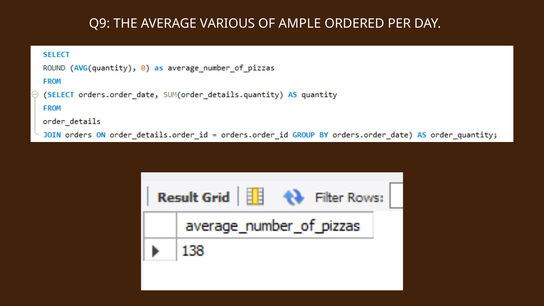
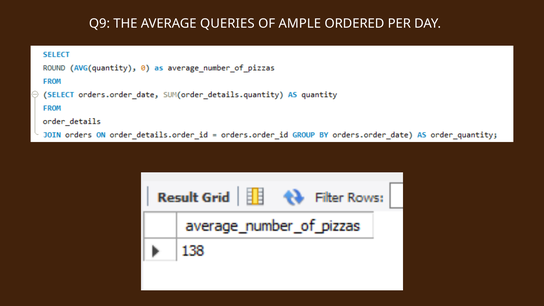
VARIOUS: VARIOUS -> QUERIES (227, 23)
